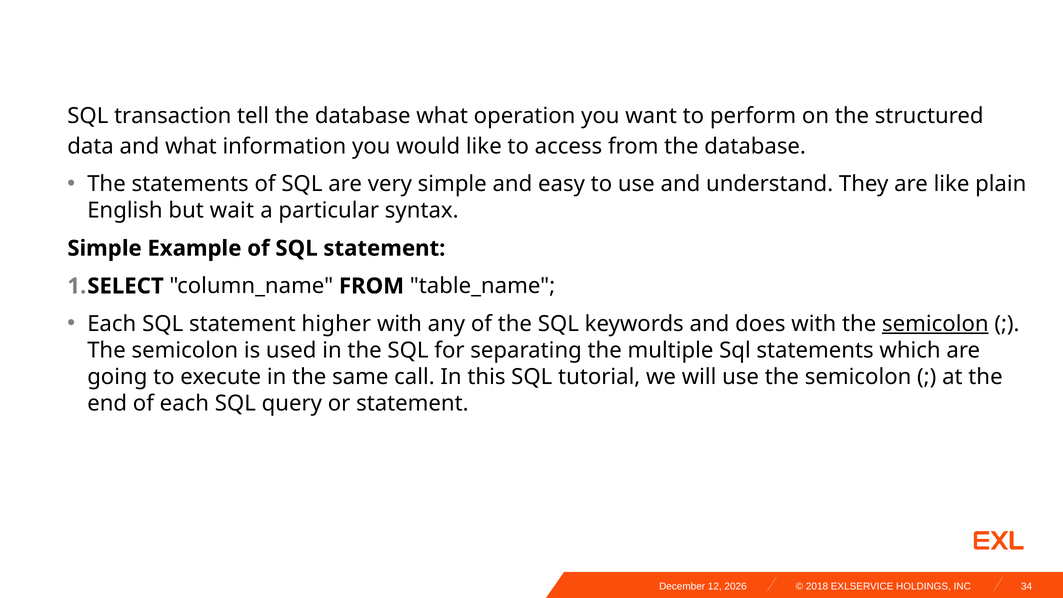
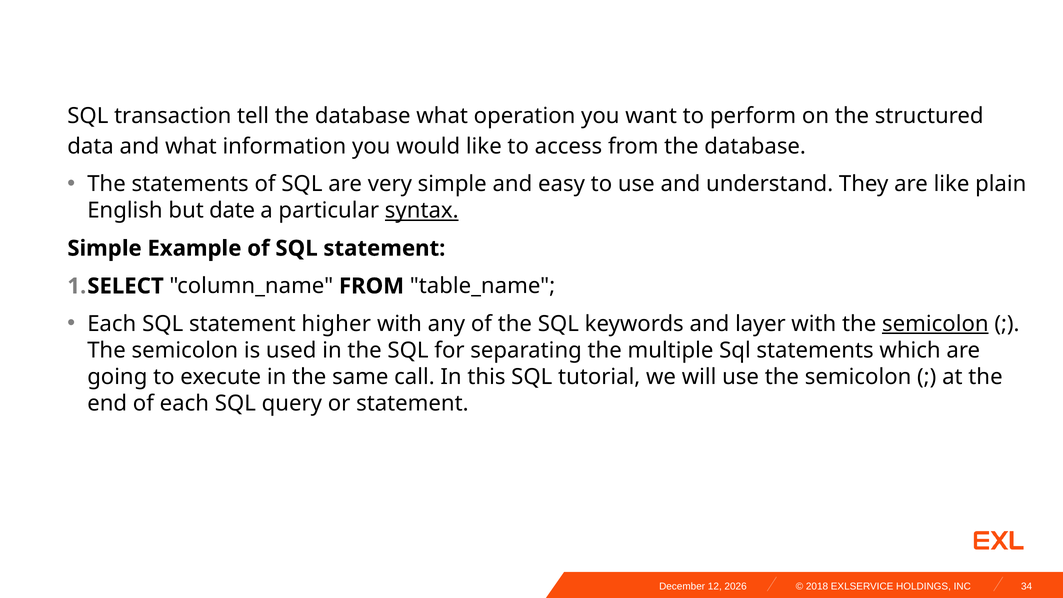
wait: wait -> date (232, 211)
syntax underline: none -> present (422, 211)
does: does -> layer (760, 324)
